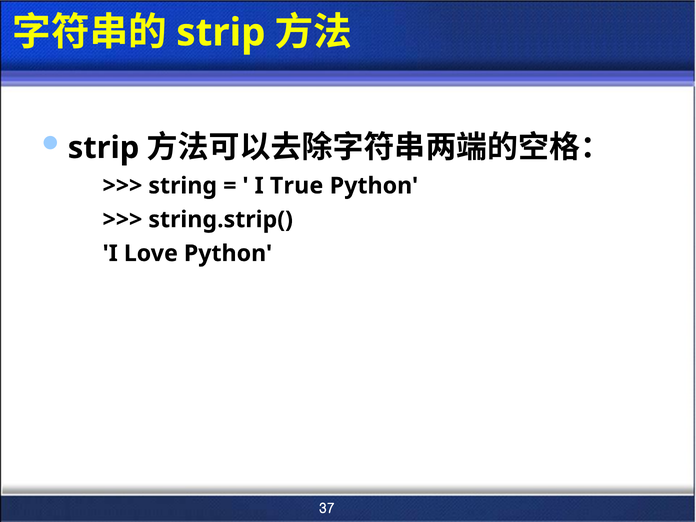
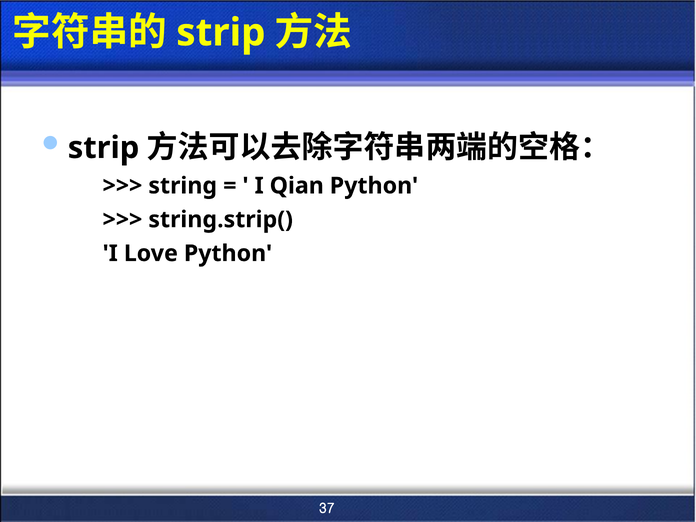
True: True -> Qian (297, 186)
